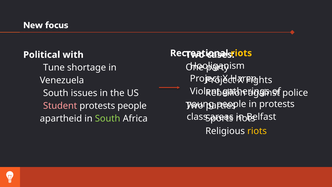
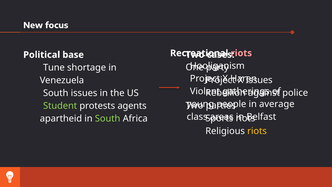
riots colour: yellow -> pink (241, 53)
with: with -> base (73, 55)
Fights: Fights -> Issues (259, 80)
in protests: protests -> average (277, 104)
Student colour: pink -> light green (60, 106)
protests people: people -> agents (132, 106)
